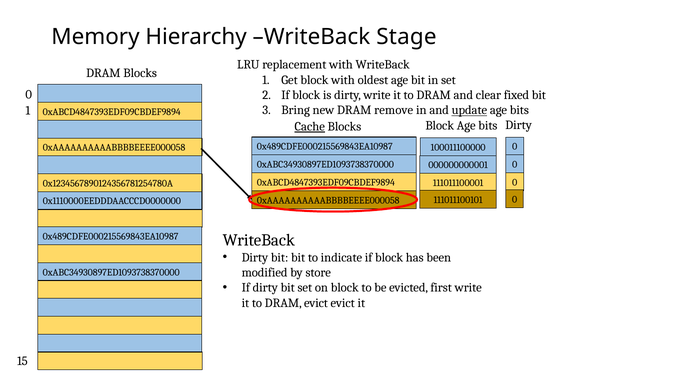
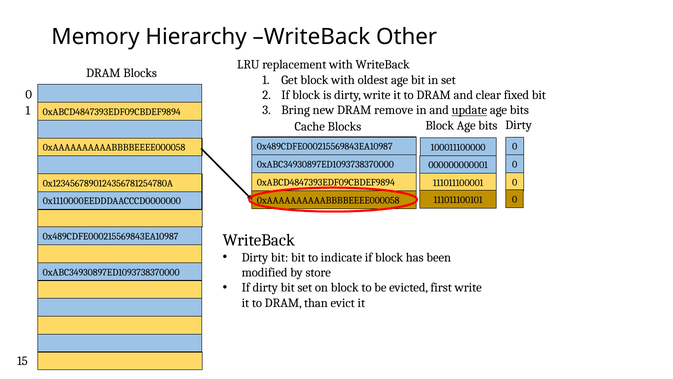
Stage: Stage -> Other (407, 37)
Cache underline: present -> none (310, 126)
DRAM evict: evict -> than (316, 303)
